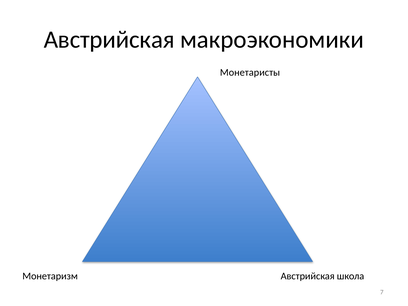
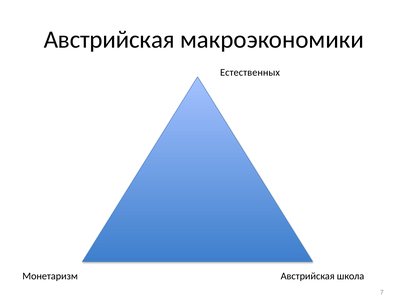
Монетаристы: Монетаристы -> Естественных (250, 73)
